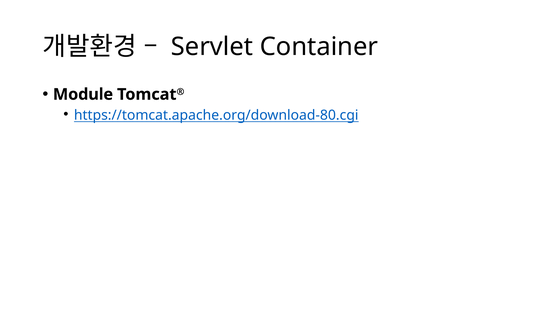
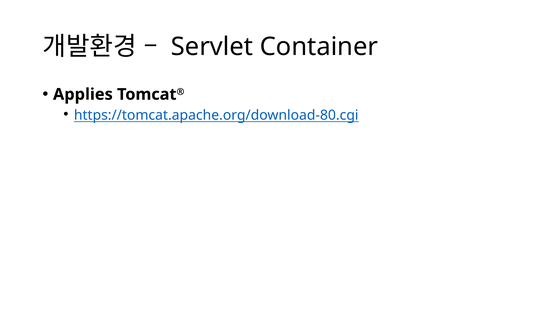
Module: Module -> Applies (83, 94)
